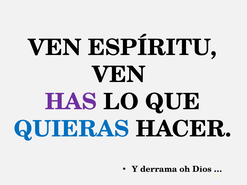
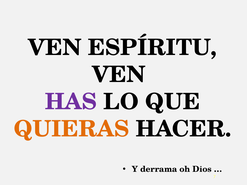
QUIERAS colour: blue -> orange (71, 129)
